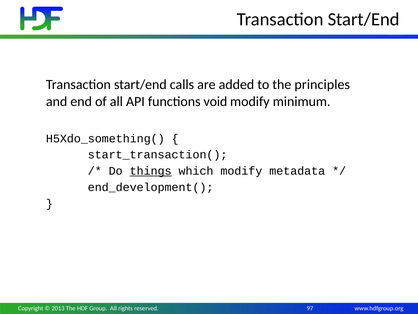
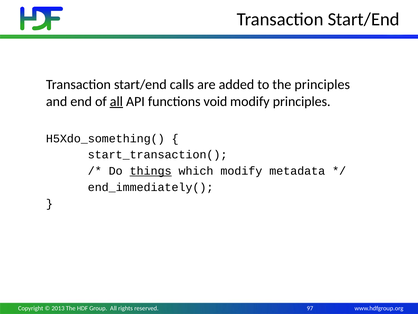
all underline: none -> present (116, 101)
modify minimum: minimum -> principles (302, 101)
end_development(: end_development( -> end_immediately( (151, 187)
